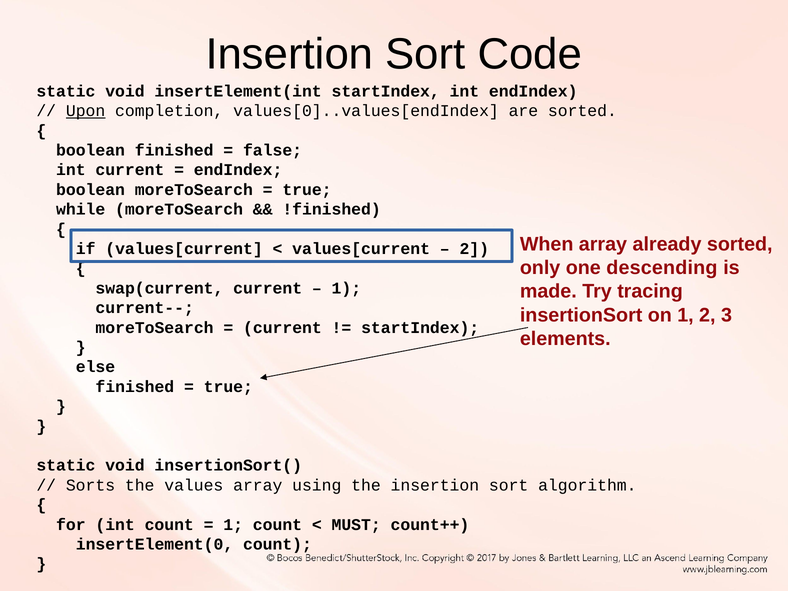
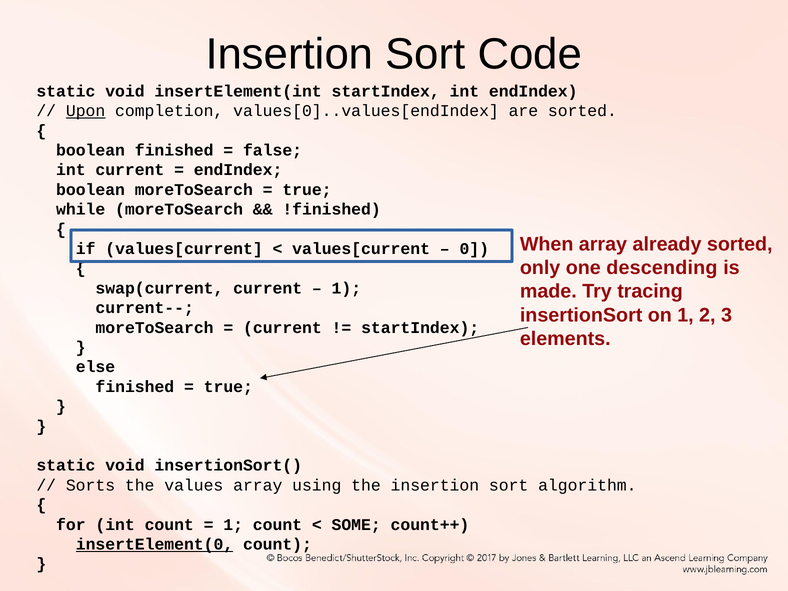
2: 2 -> 0 (474, 249)
MUST: MUST -> SOME (356, 525)
insertElement(0 underline: none -> present (155, 544)
